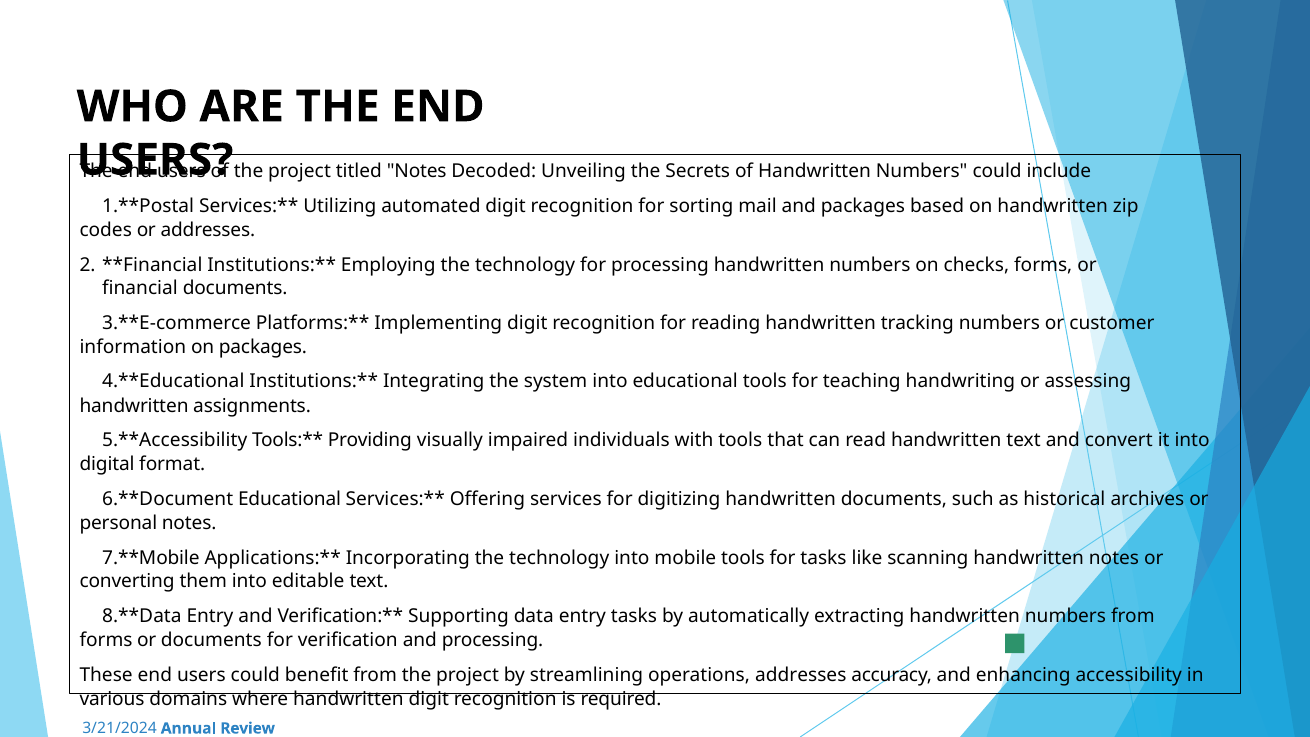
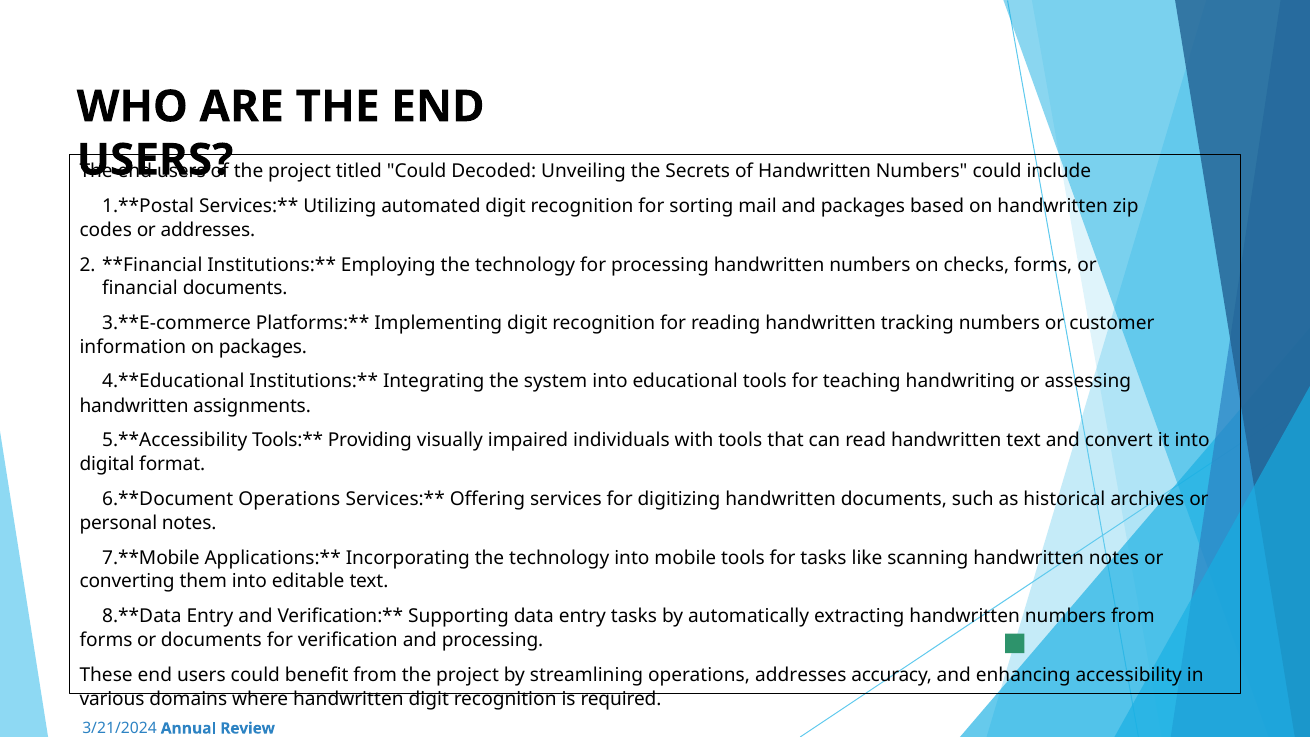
titled Notes: Notes -> Could (417, 172)
Educational: Educational -> Operations (289, 499)
